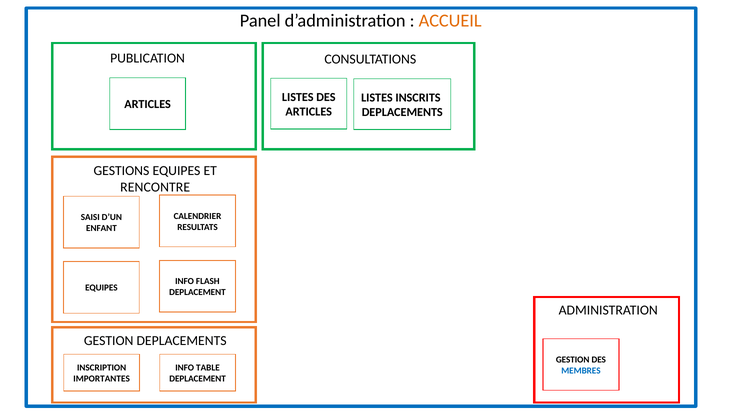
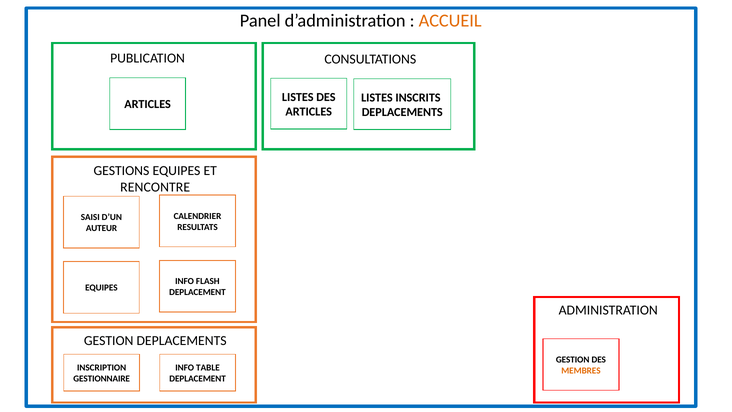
ENFANT: ENFANT -> AUTEUR (101, 228)
MEMBRES colour: blue -> orange (581, 370)
IMPORTANTES: IMPORTANTES -> GESTIONNAIRE (102, 378)
